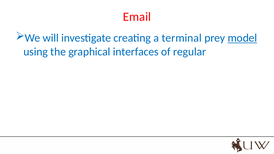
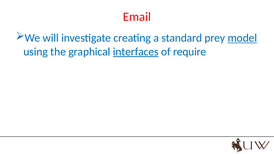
terminal: terminal -> standard (182, 38)
interfaces underline: none -> present (136, 52)
regular: regular -> require (190, 52)
